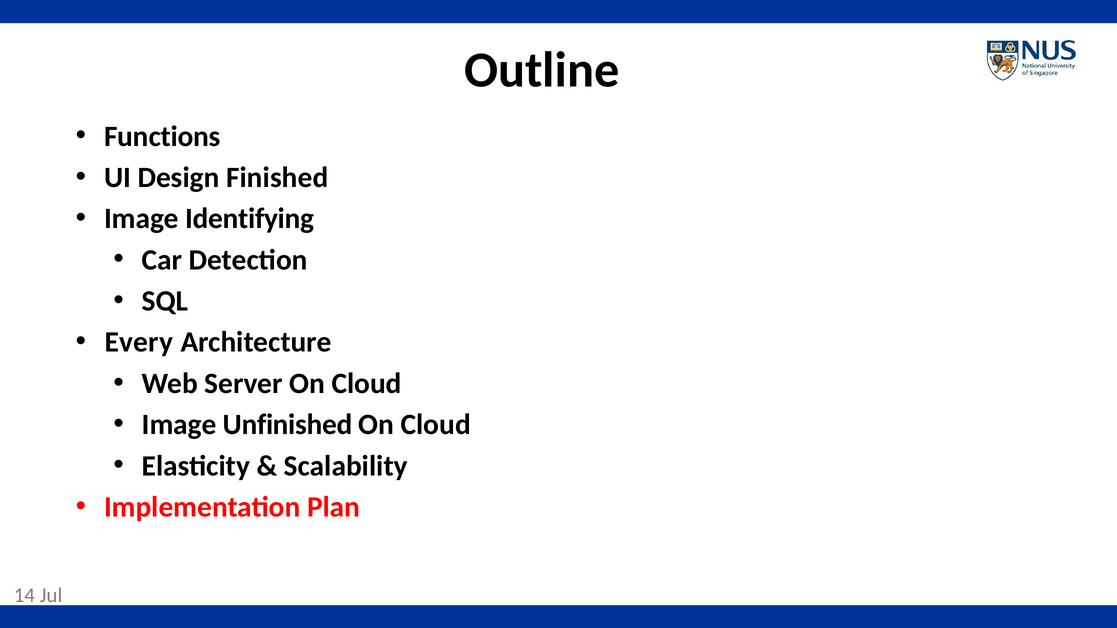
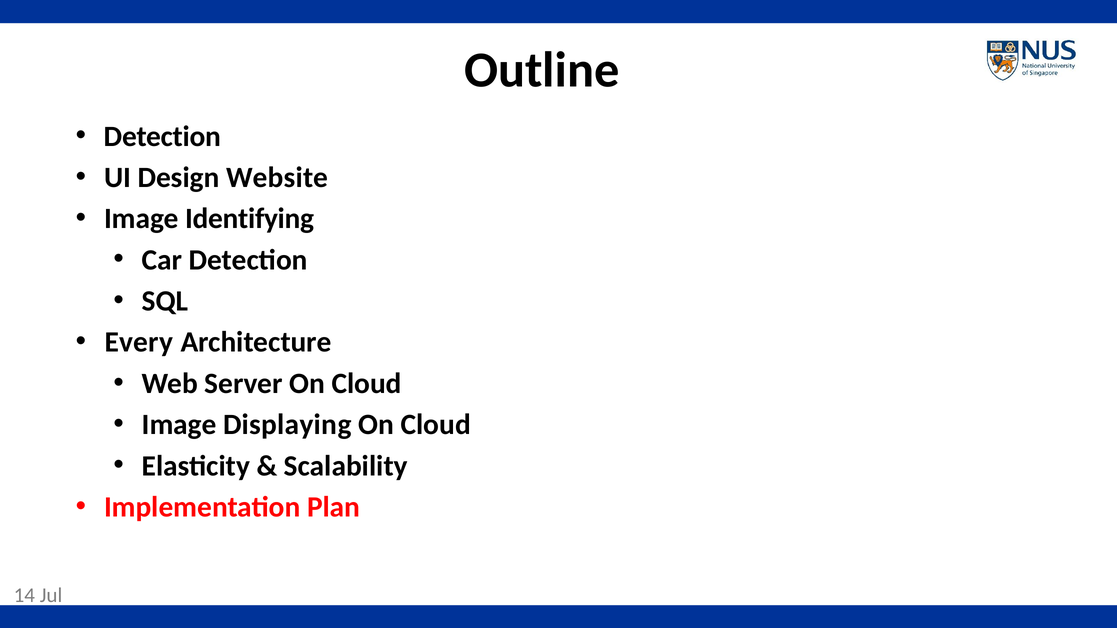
Functions: Functions -> Detection (162, 136)
Finished: Finished -> Website (277, 178)
Unfinished: Unfinished -> Displaying (287, 425)
